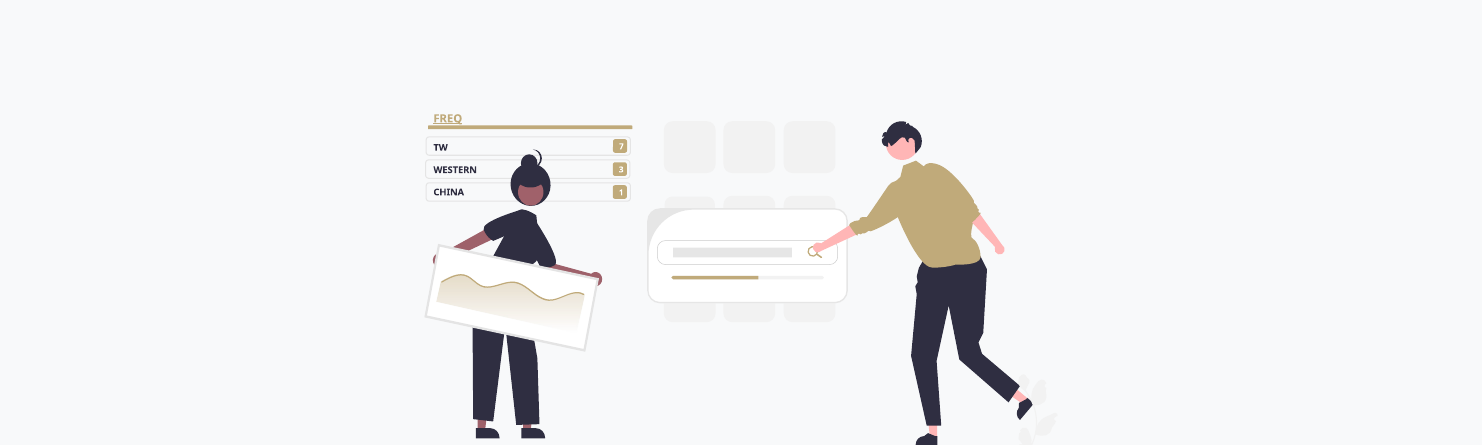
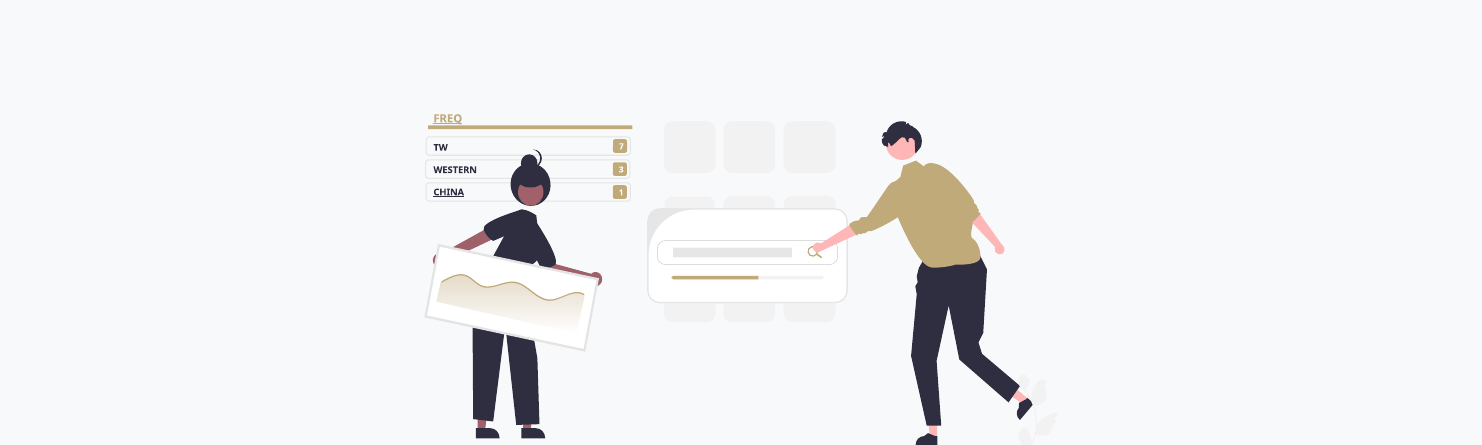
CHINA underline: none -> present (449, 192)
